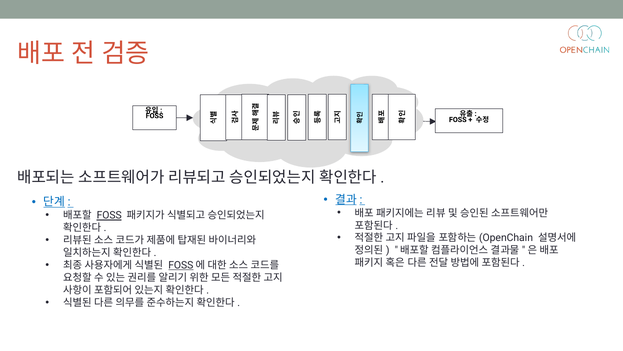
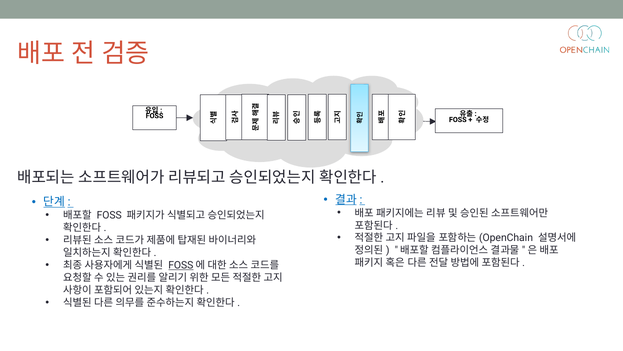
FOSS underline: present -> none (109, 215)
